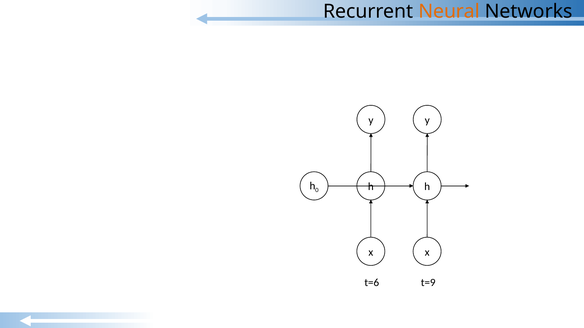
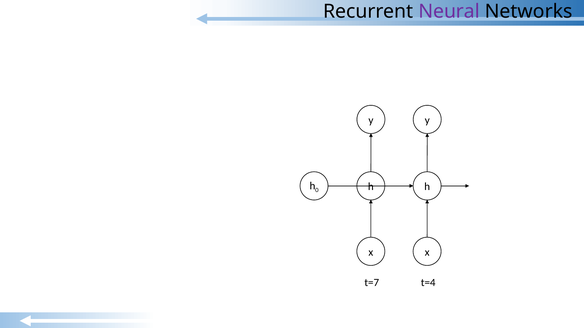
Neural colour: orange -> purple (449, 11)
t=6: t=6 -> t=7 (372, 283)
t=9: t=9 -> t=4 (428, 283)
